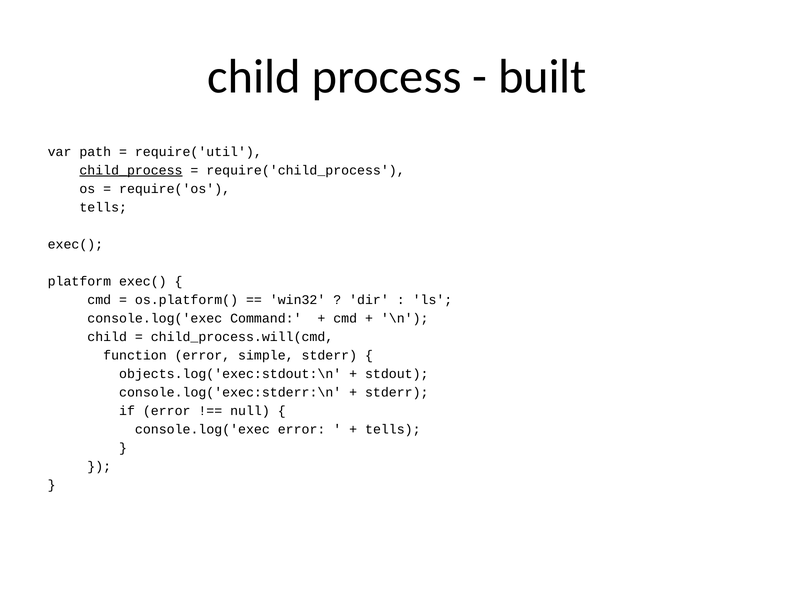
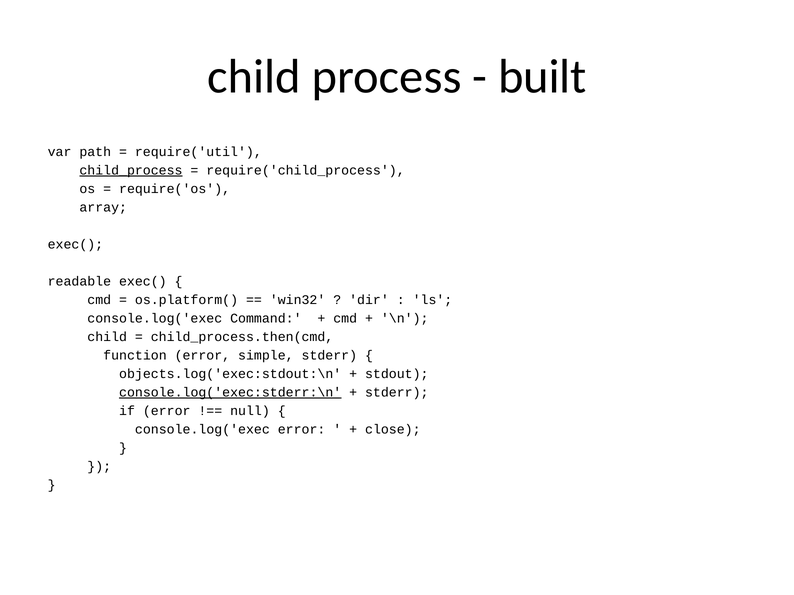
tells: tells -> array (103, 207)
platform: platform -> readable (79, 282)
child_process.will(cmd: child_process.will(cmd -> child_process.then(cmd (242, 337)
console.log('exec:stderr:\n underline: none -> present (230, 393)
tells: tells -> close (393, 430)
